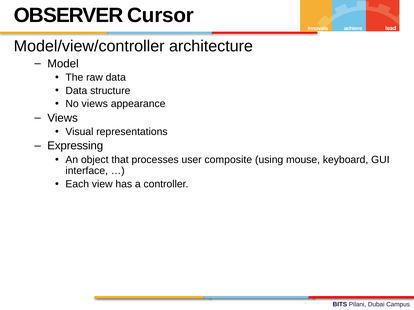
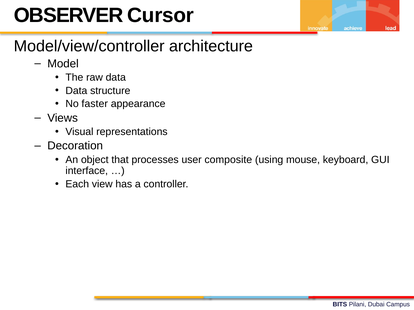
No views: views -> faster (95, 104)
Expressing: Expressing -> Decoration (75, 146)
